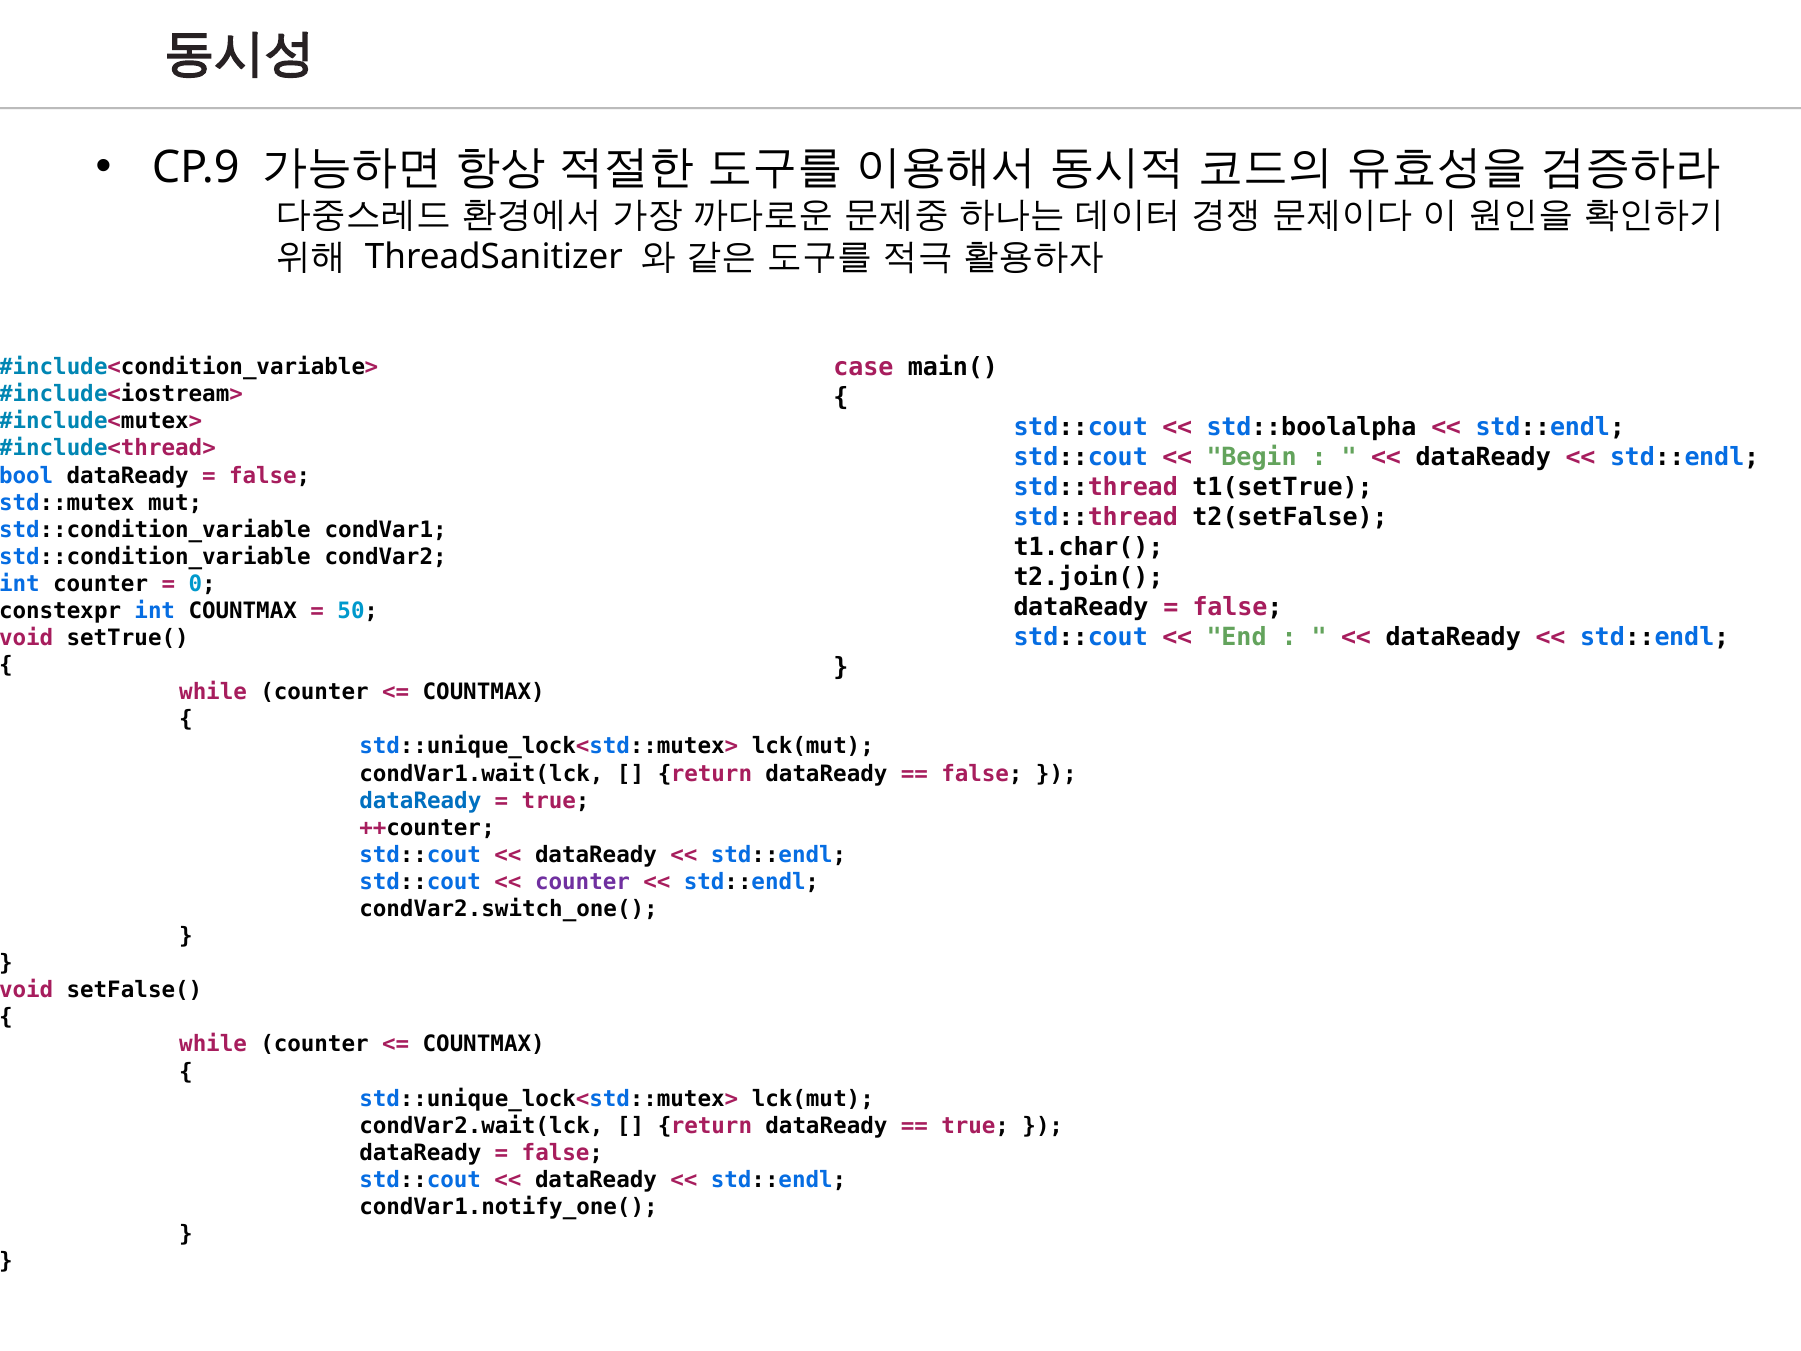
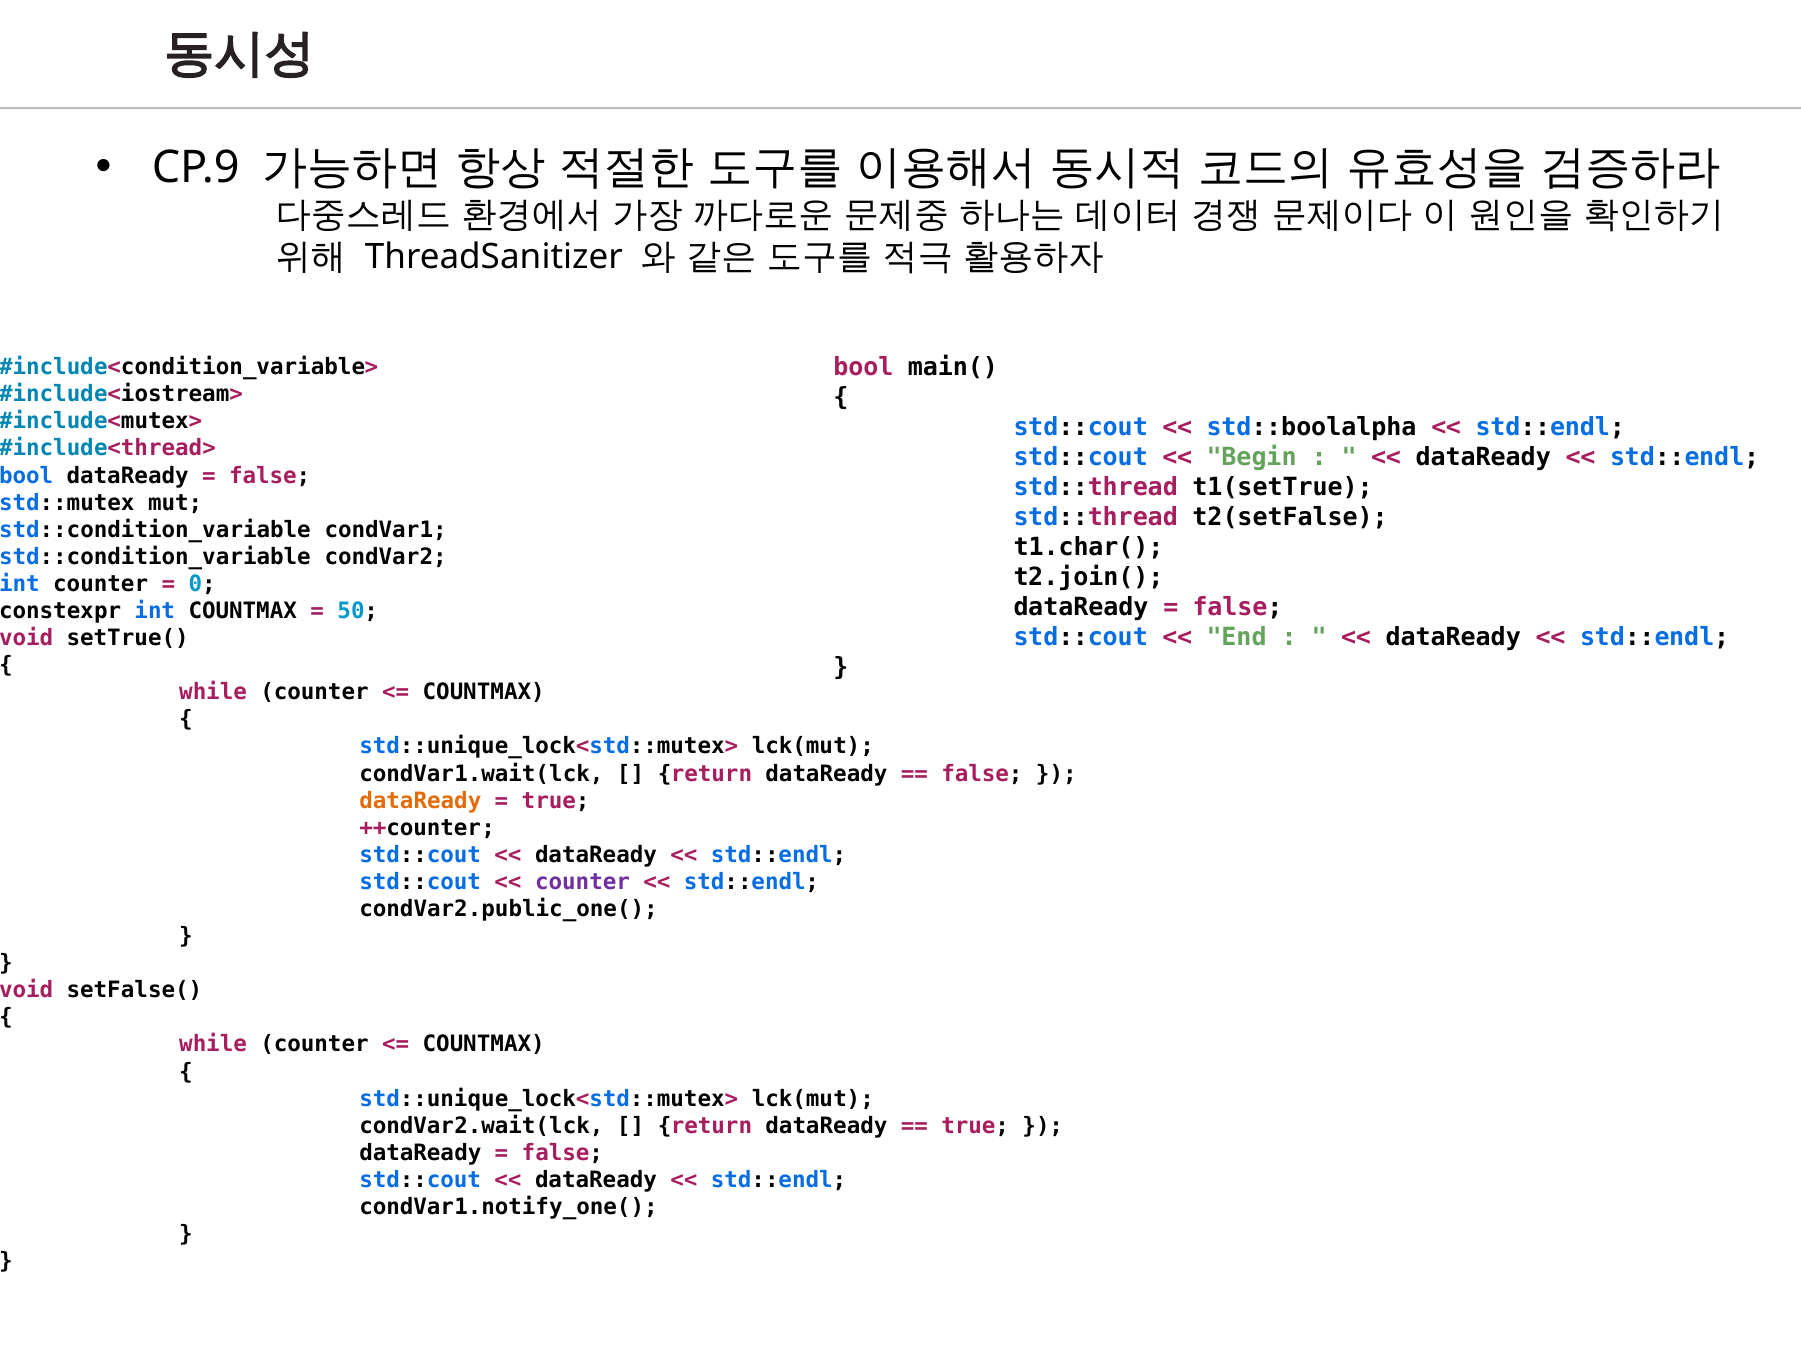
case: case -> bool (863, 367)
dataReady colour: blue -> orange (420, 801)
condVar2.switch_one(: condVar2.switch_one( -> condVar2.public_one( (509, 909)
